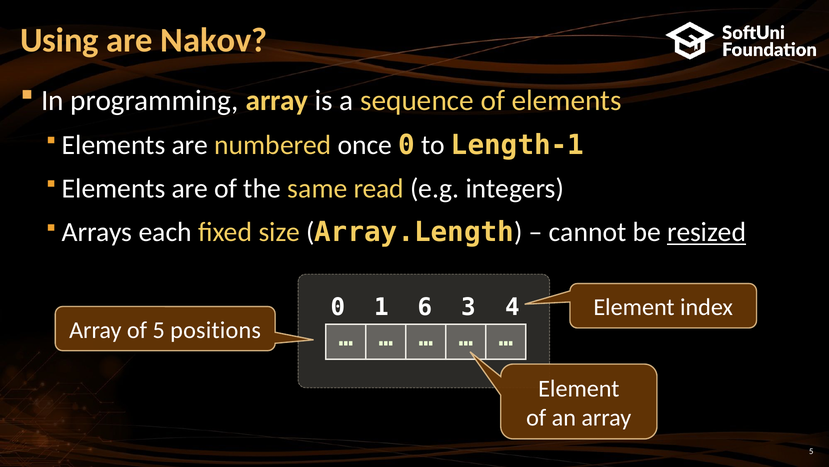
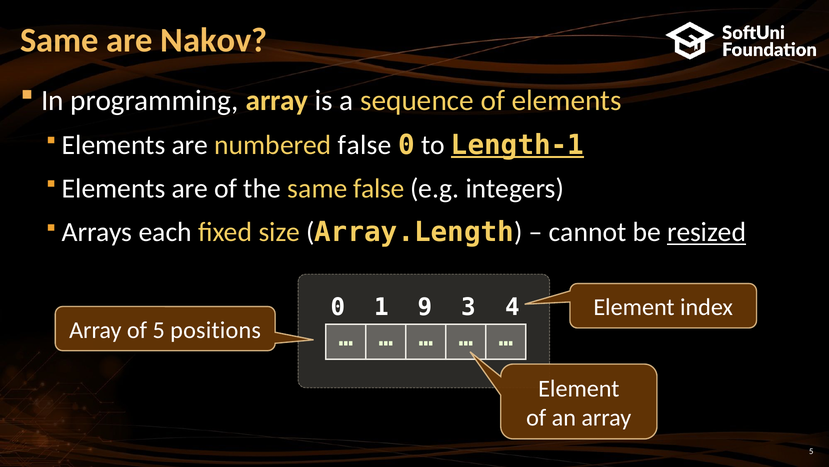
Using: Using -> Same (59, 40)
numbered once: once -> false (365, 145)
Length-1 underline: none -> present (518, 145)
same read: read -> false (379, 188)
6: 6 -> 9 (425, 307)
